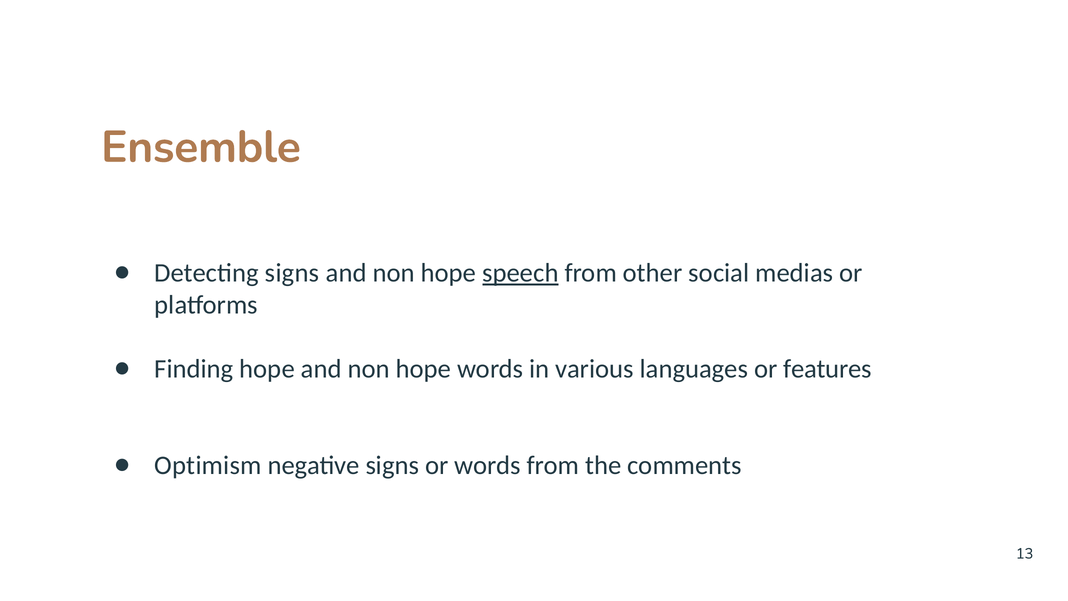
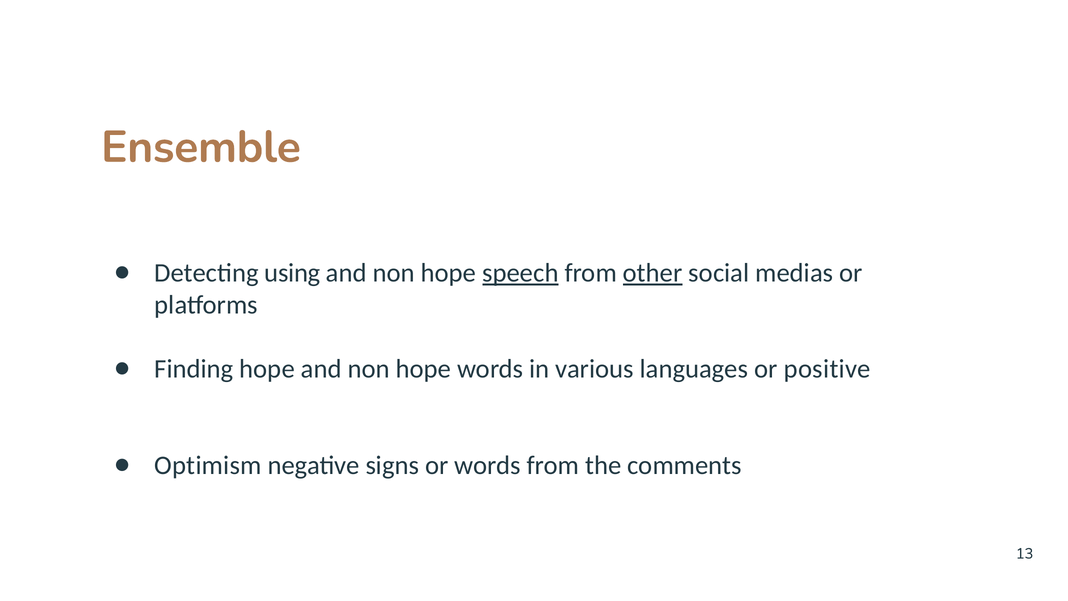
Detecting signs: signs -> using (292, 273)
other underline: none -> present (653, 273)
features: features -> positive (827, 369)
